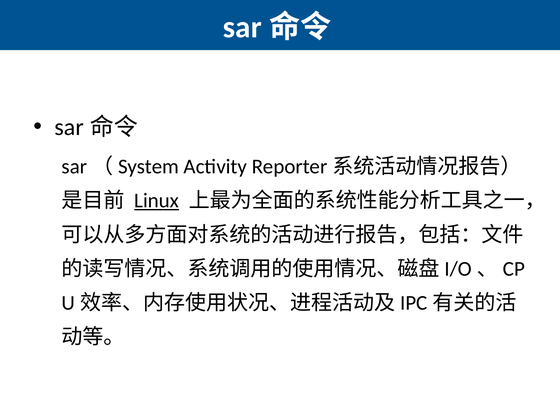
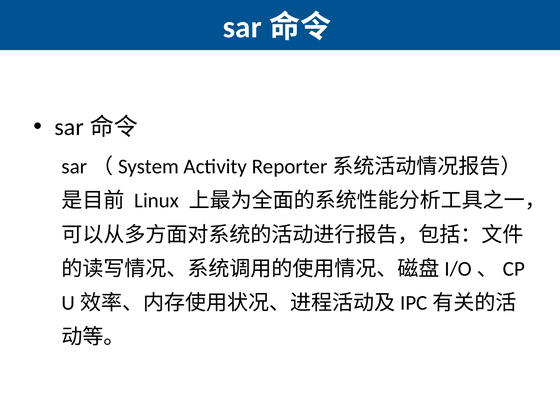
Linux underline: present -> none (157, 201)
